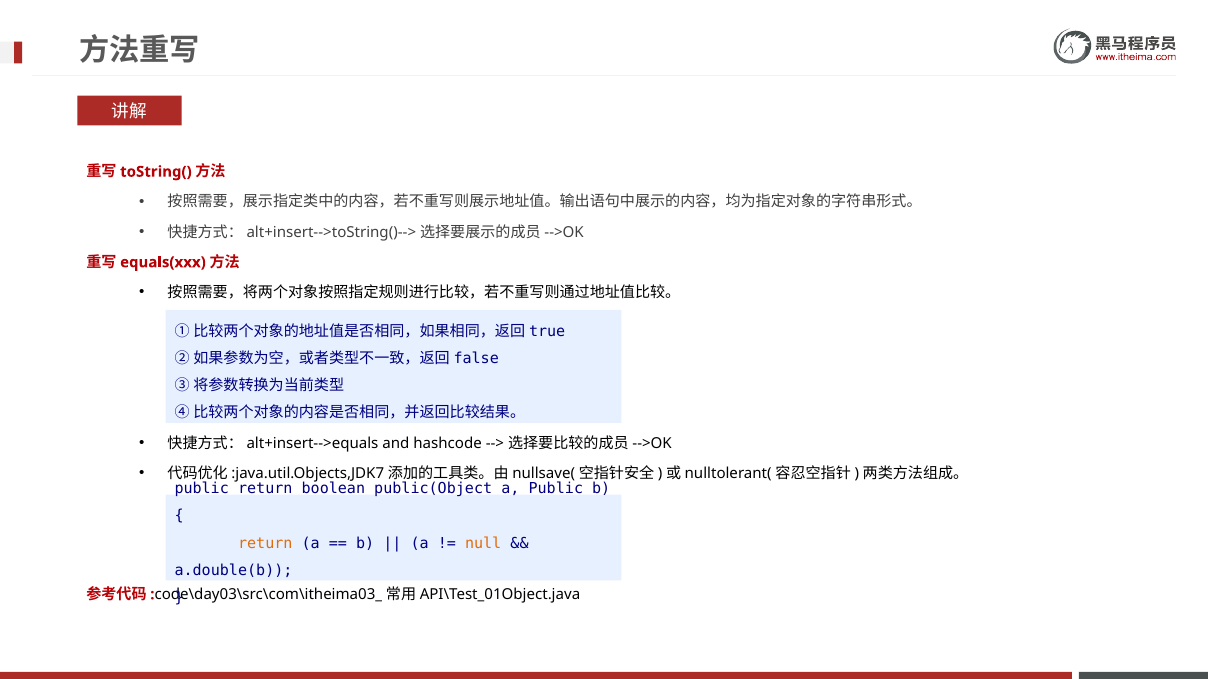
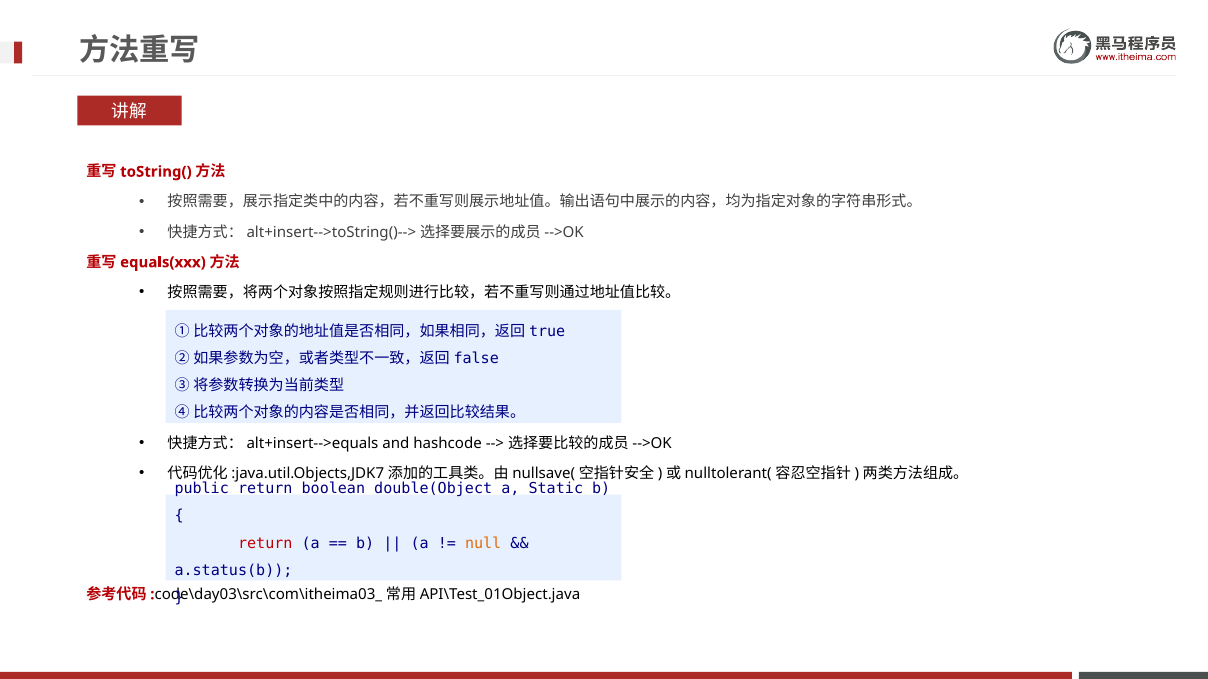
public(Object: public(Object -> double(Object (433, 489)
a Public: Public -> Static (556, 489)
return colour: orange -> red (265, 544)
a.double(b: a.double(b -> a.status(b (234, 571)
